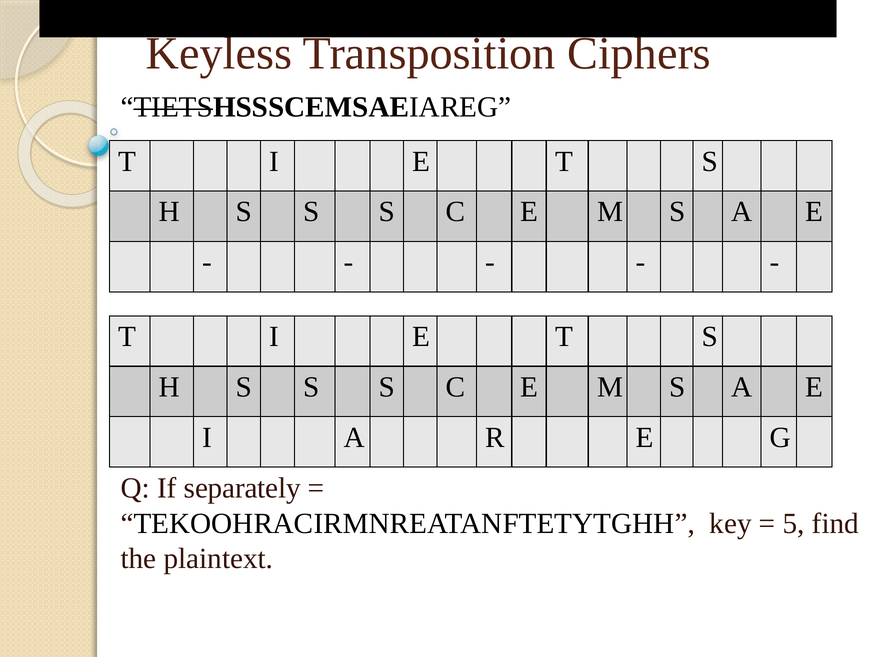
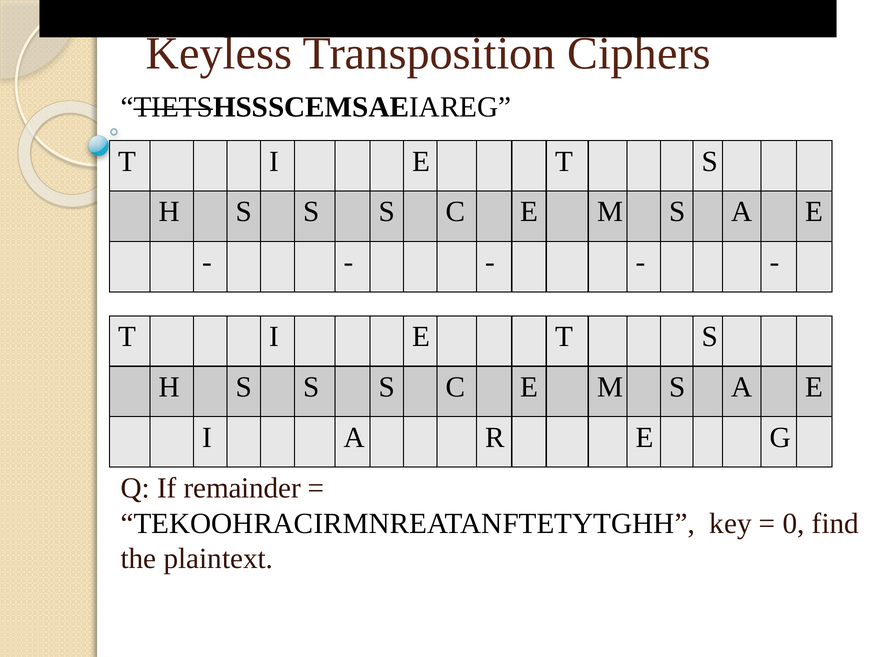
separately: separately -> remainder (242, 488)
5: 5 -> 0 (794, 523)
